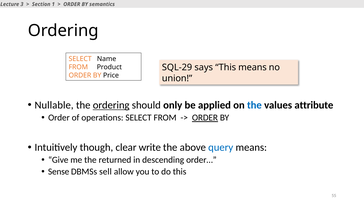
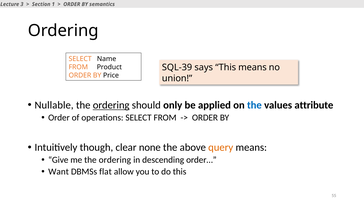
SQL-29: SQL-29 -> SQL-39 (177, 67)
ORDER underline: present -> none (205, 118)
write: write -> none (150, 147)
query colour: blue -> orange (221, 147)
me the returned: returned -> ordering (115, 160)
Sense: Sense -> Want (59, 171)
sell: sell -> flat (105, 171)
